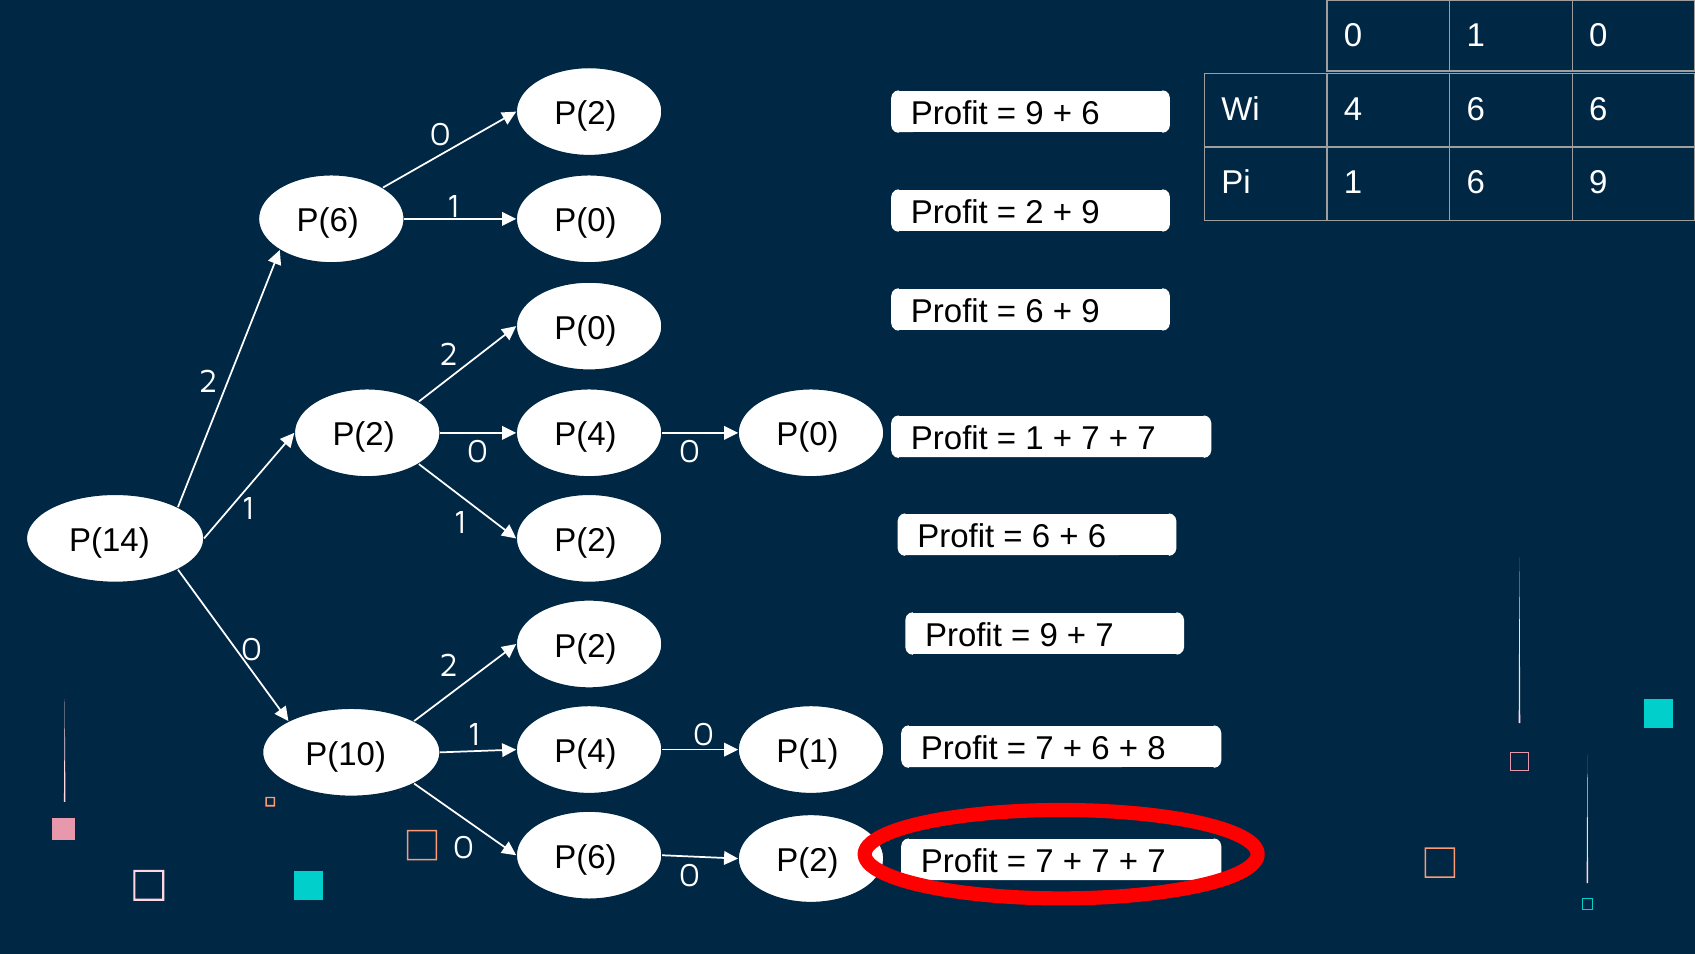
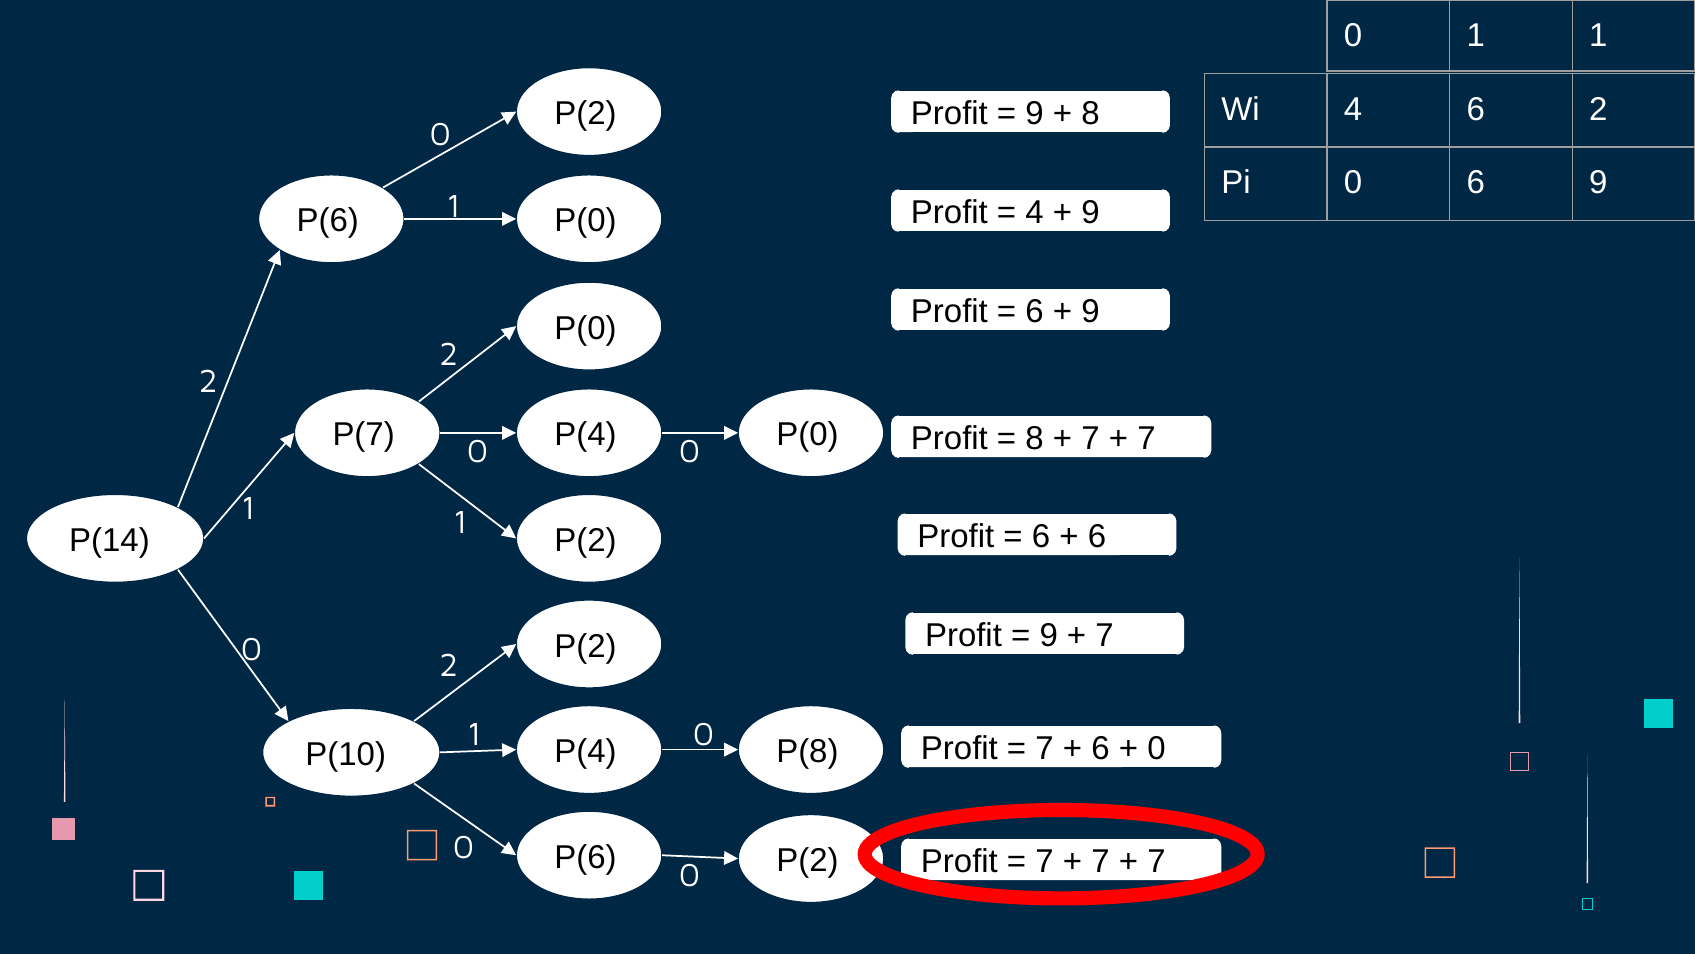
0: 0 -> 1 (1598, 36)
6 6: 6 -> 2 (1598, 109)
6: 6 -> 8 (1090, 114)
Pi 1: 1 -> 0 (1353, 183)
2: 2 -> 4 (1035, 213)
P(2: P(2 -> P(7 (364, 435)
1: 1 -> 8 (1035, 439)
8: 8 -> 0 (1157, 748)
P(1: P(1 -> P(8 (807, 751)
